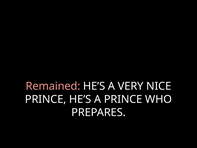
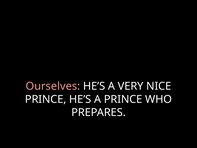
Remained: Remained -> Ourselves (53, 86)
